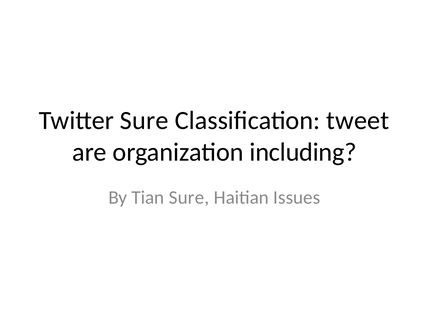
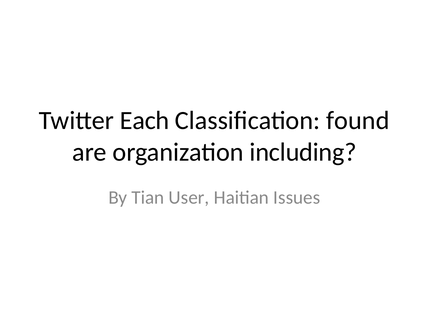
Twitter Sure: Sure -> Each (145, 121)
tweet: tweet -> found (358, 121)
Tian Sure: Sure -> User (189, 197)
